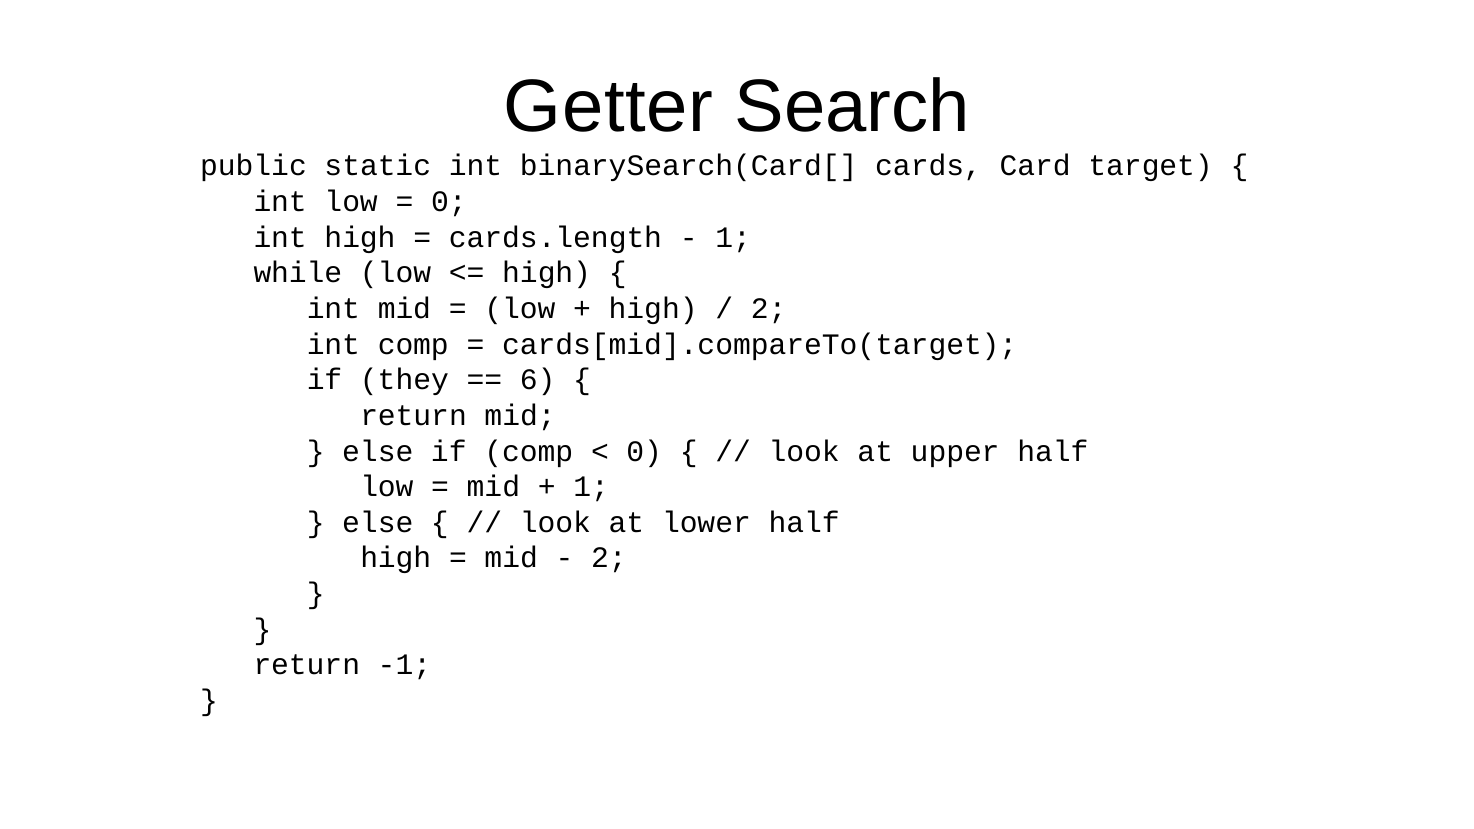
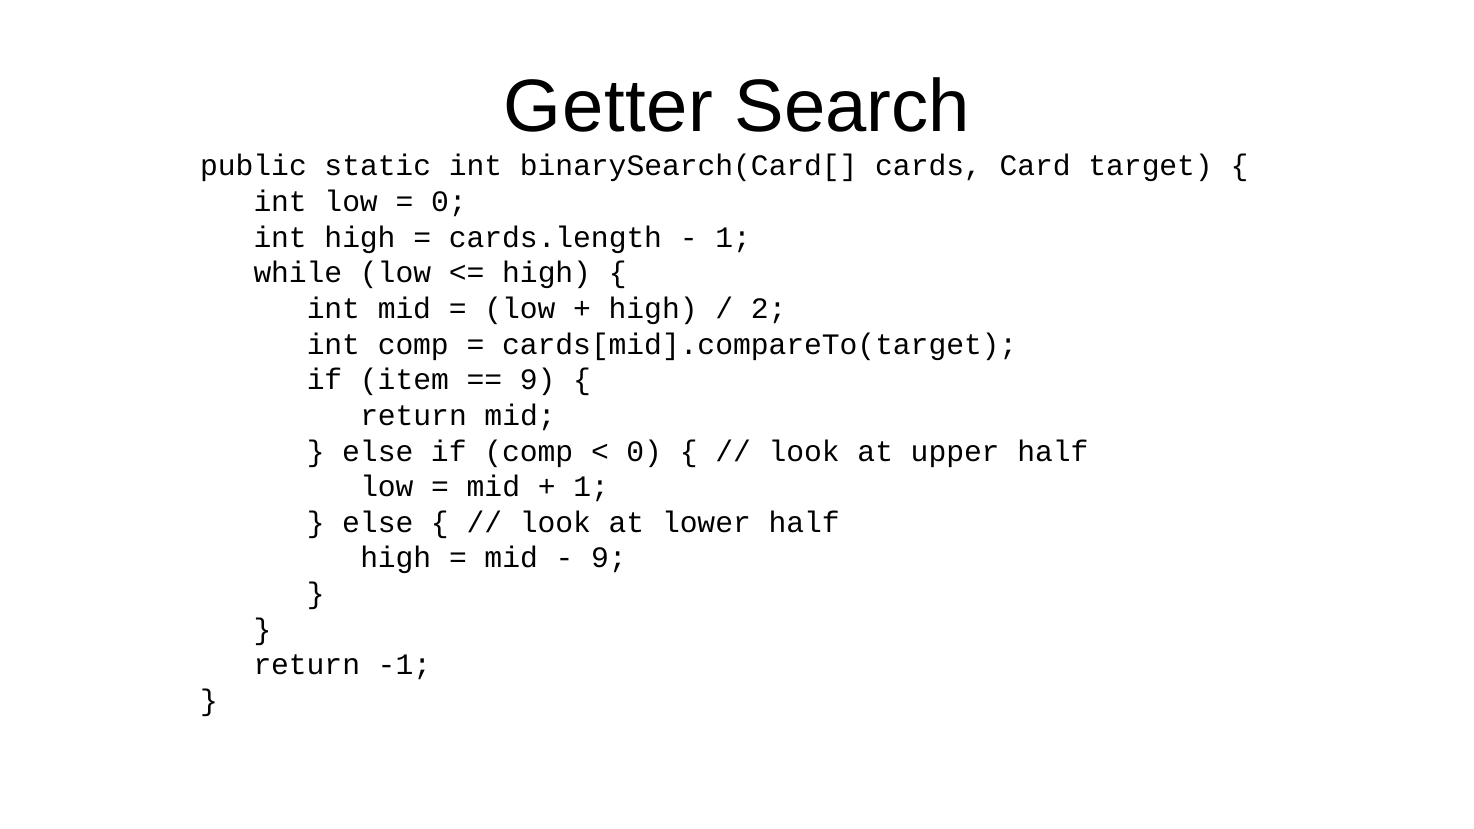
they: they -> item (404, 380)
6: 6 -> 9 (538, 380)
2: 2 -> 9 (609, 558)
